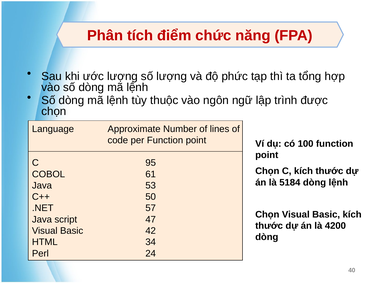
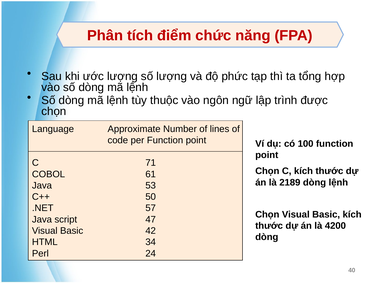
95: 95 -> 71 (151, 163)
5184: 5184 -> 2189 (290, 183)
